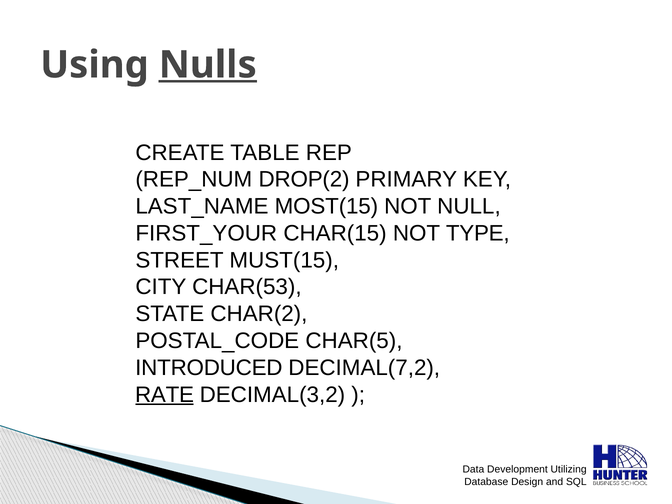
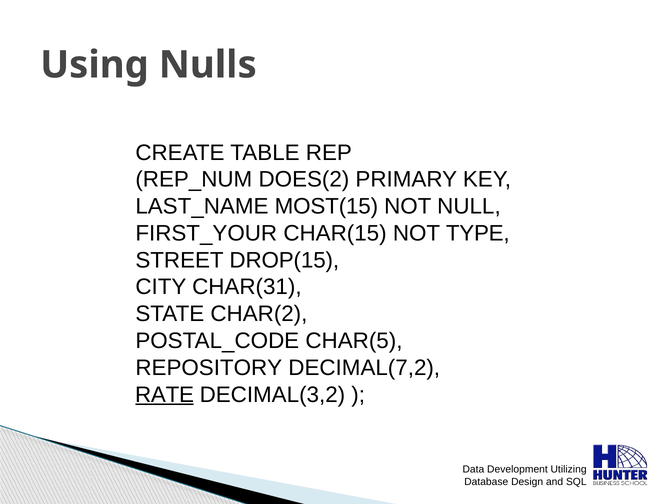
Nulls underline: present -> none (208, 65)
DROP(2: DROP(2 -> DOES(2 (304, 180)
MUST(15: MUST(15 -> DROP(15 (284, 260)
CHAR(53: CHAR(53 -> CHAR(31 (247, 287)
INTRODUCED: INTRODUCED -> REPOSITORY (209, 368)
